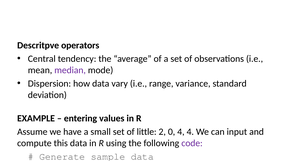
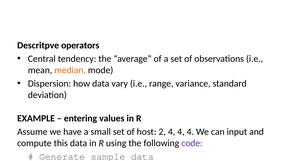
median colour: purple -> orange (70, 70)
little: little -> host (147, 132)
0: 0 -> 4 (172, 132)
